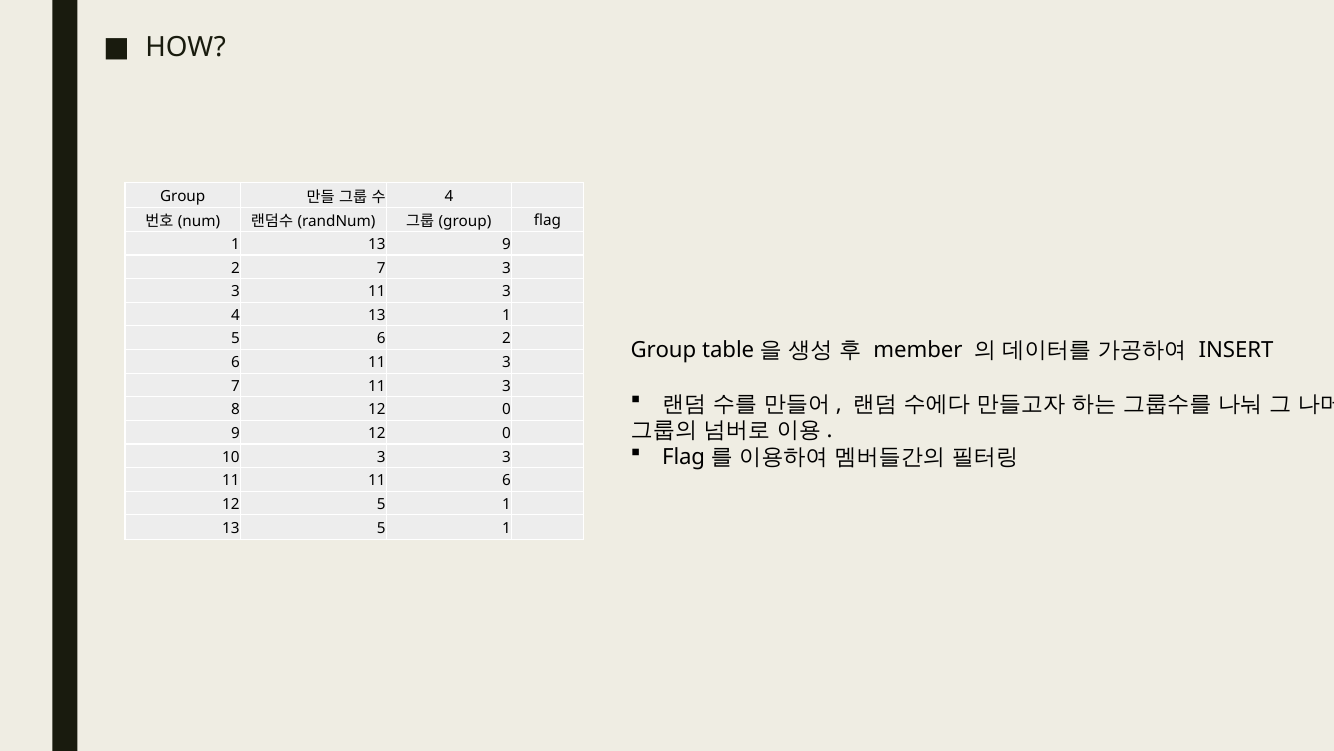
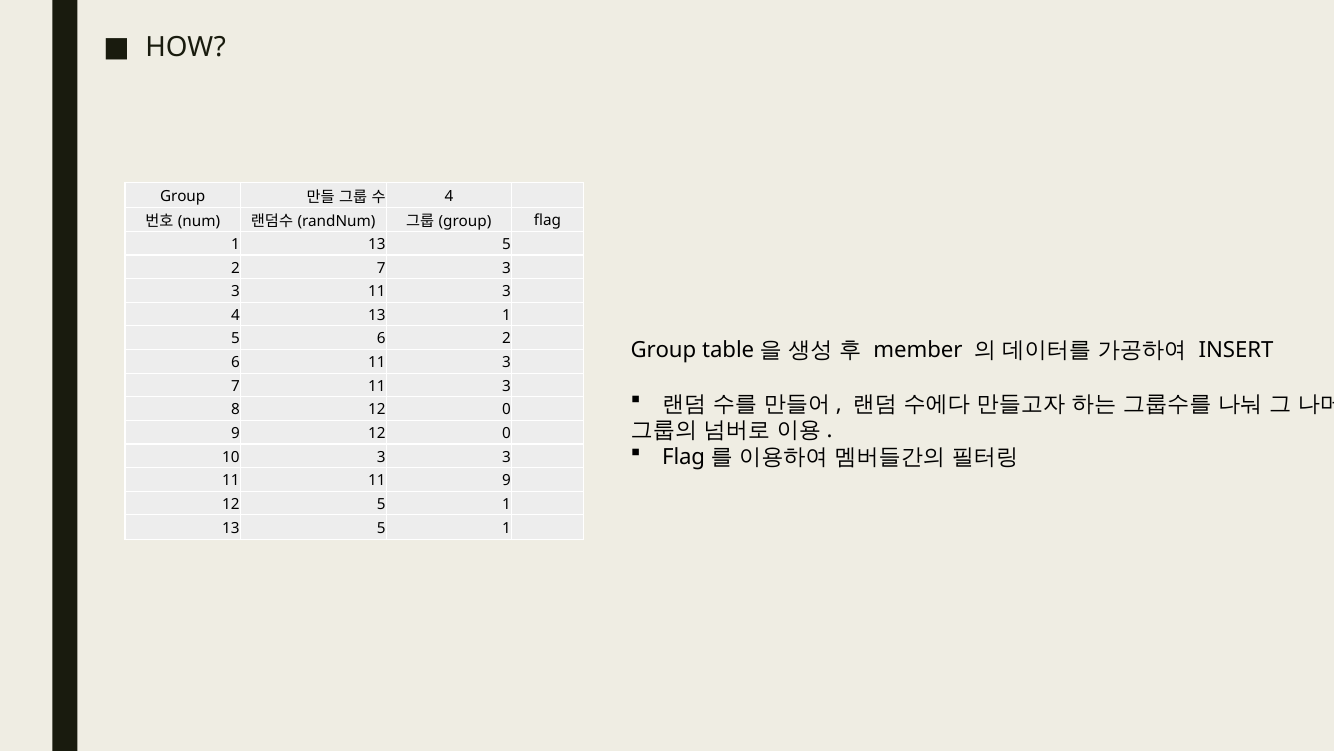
9: 9 -> 5 (506, 244)
11 6: 6 -> 9 (506, 480)
